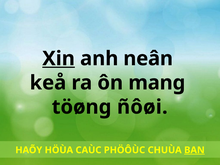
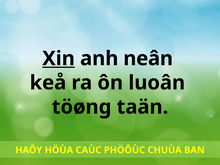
mang: mang -> luoân (157, 83)
ñôøi: ñôøi -> taän (142, 107)
BAN underline: present -> none (194, 150)
